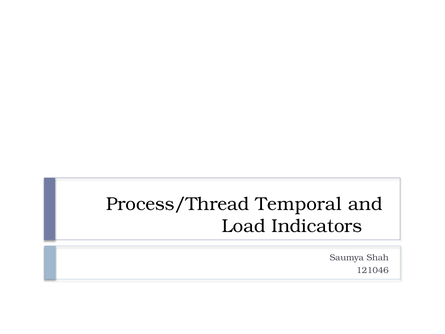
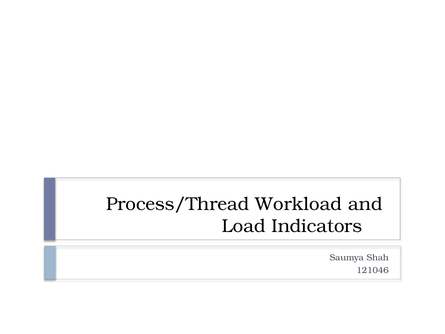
Temporal: Temporal -> Workload (299, 204)
